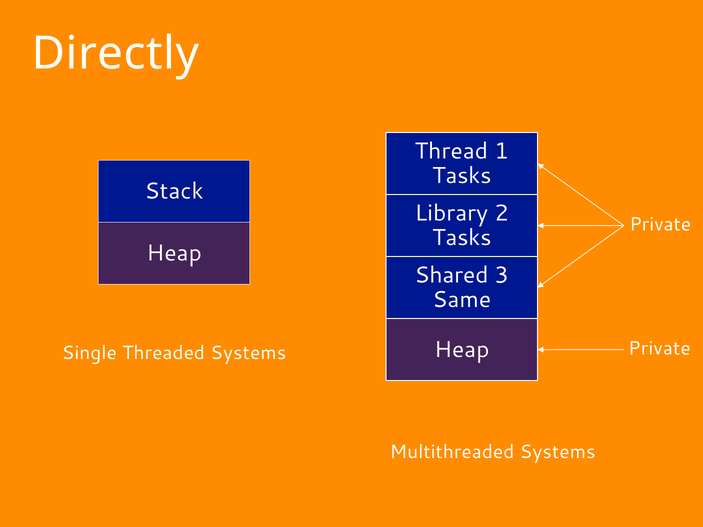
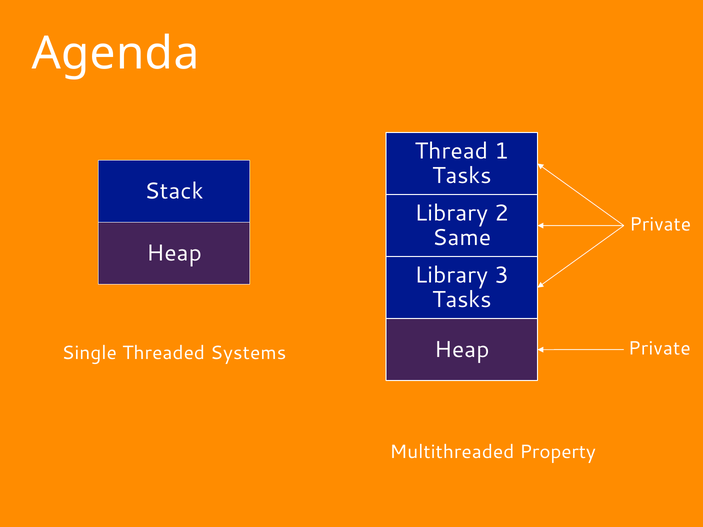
Directly: Directly -> Agenda (115, 54)
Tasks: Tasks -> Same (462, 238)
Shared: Shared -> Library (451, 275)
Same: Same -> Tasks (462, 300)
Multithreaded Systems: Systems -> Property (558, 452)
